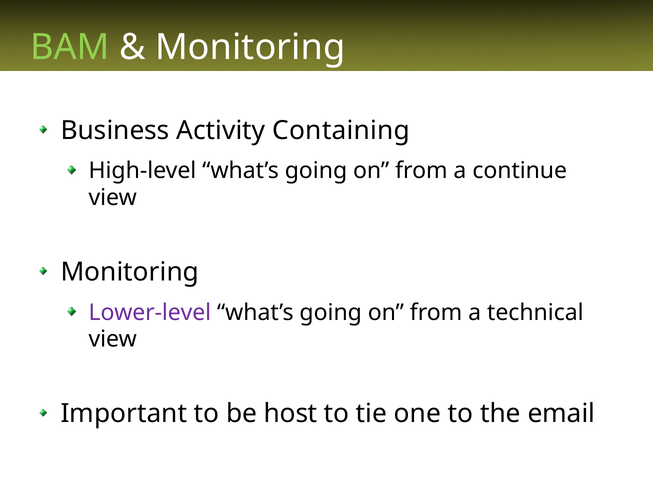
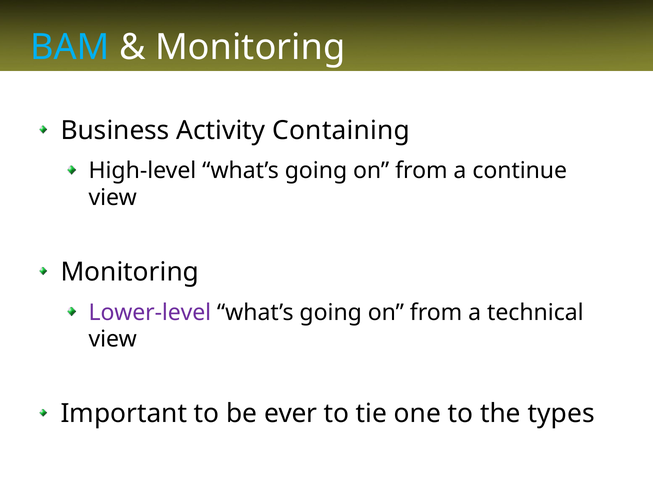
BAM colour: light green -> light blue (70, 47)
host: host -> ever (291, 413)
email: email -> types (561, 413)
